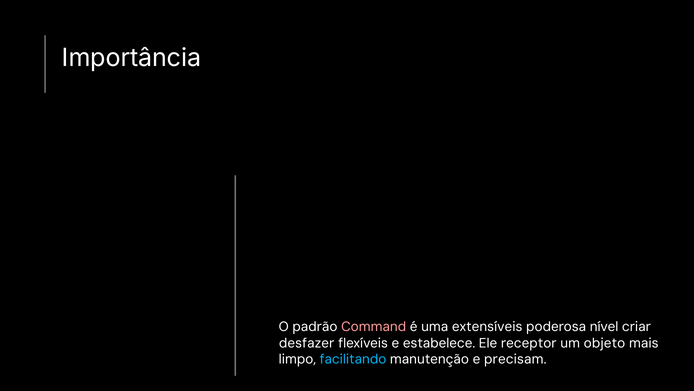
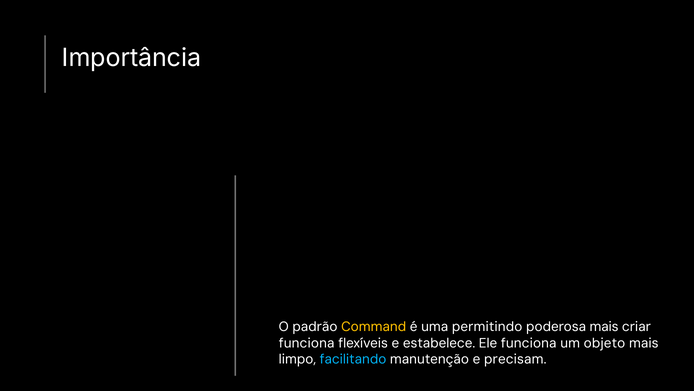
Command colour: pink -> yellow (374, 326)
extensíveis: extensíveis -> permitindo (487, 326)
poderosa nível: nível -> mais (604, 326)
desfazer: desfazer -> funciona (307, 343)
Ele receptor: receptor -> funciona (529, 343)
